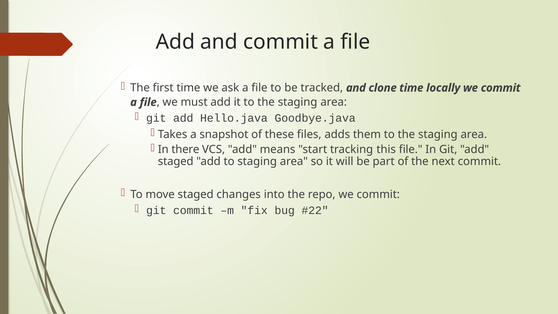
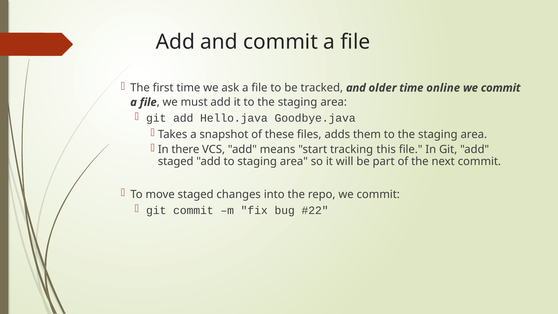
clone: clone -> older (383, 88)
locally: locally -> online (443, 88)
